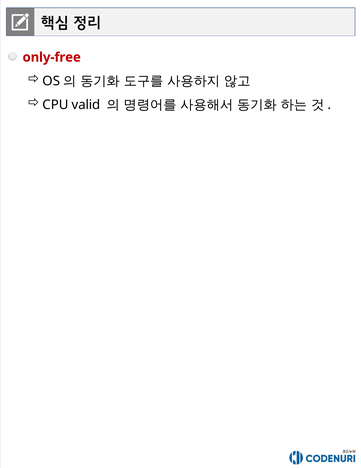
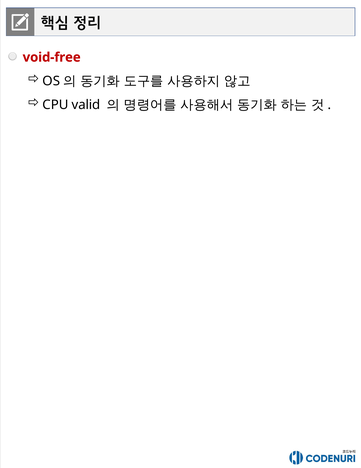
only-free: only-free -> void-free (52, 57)
